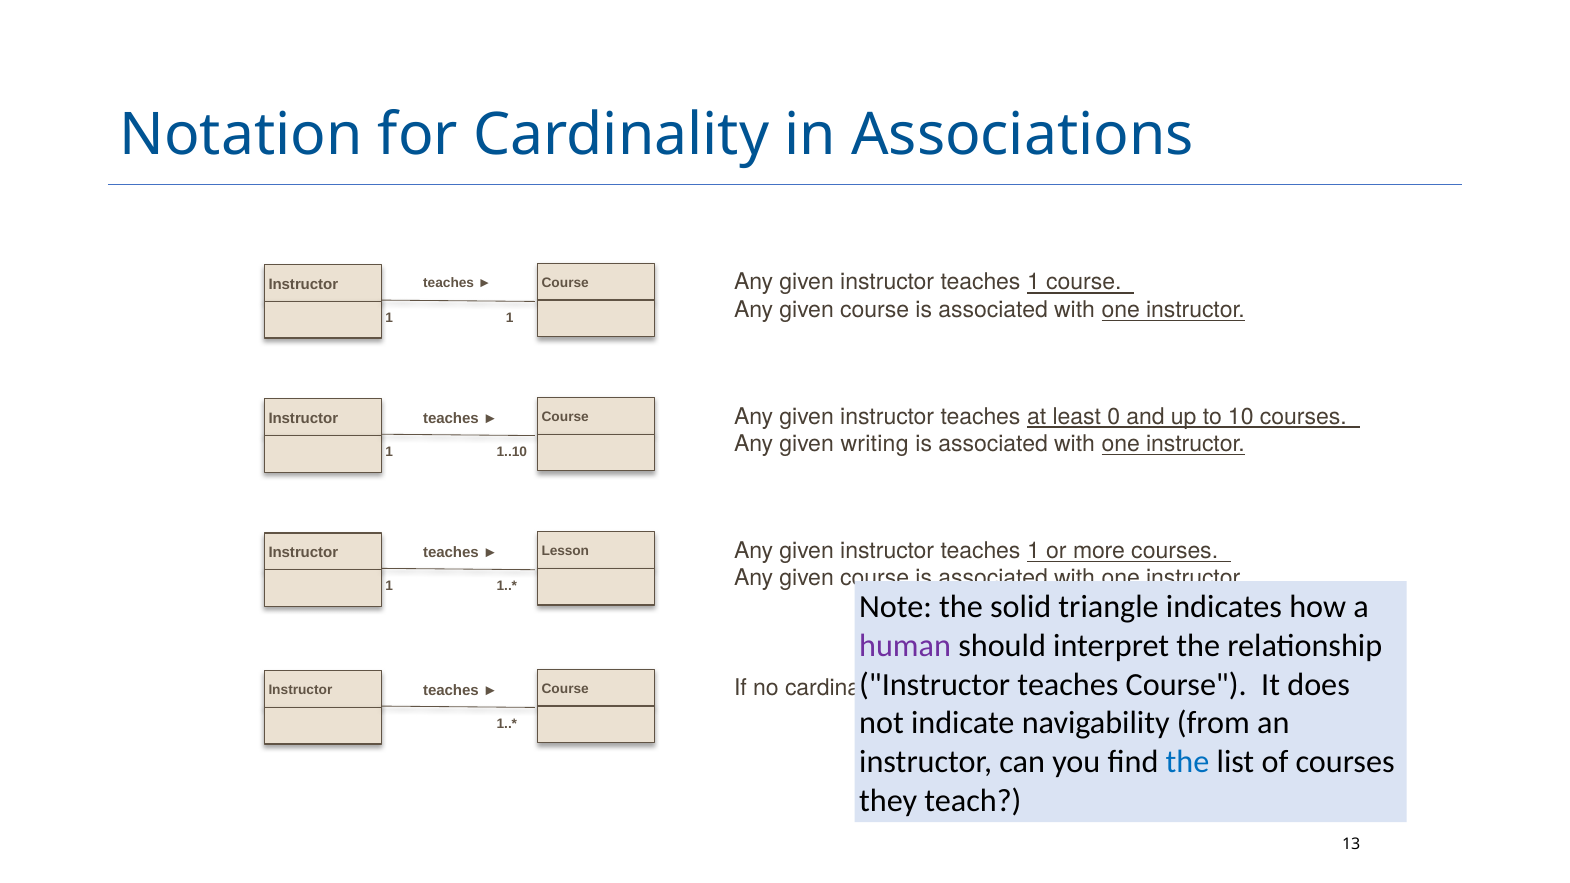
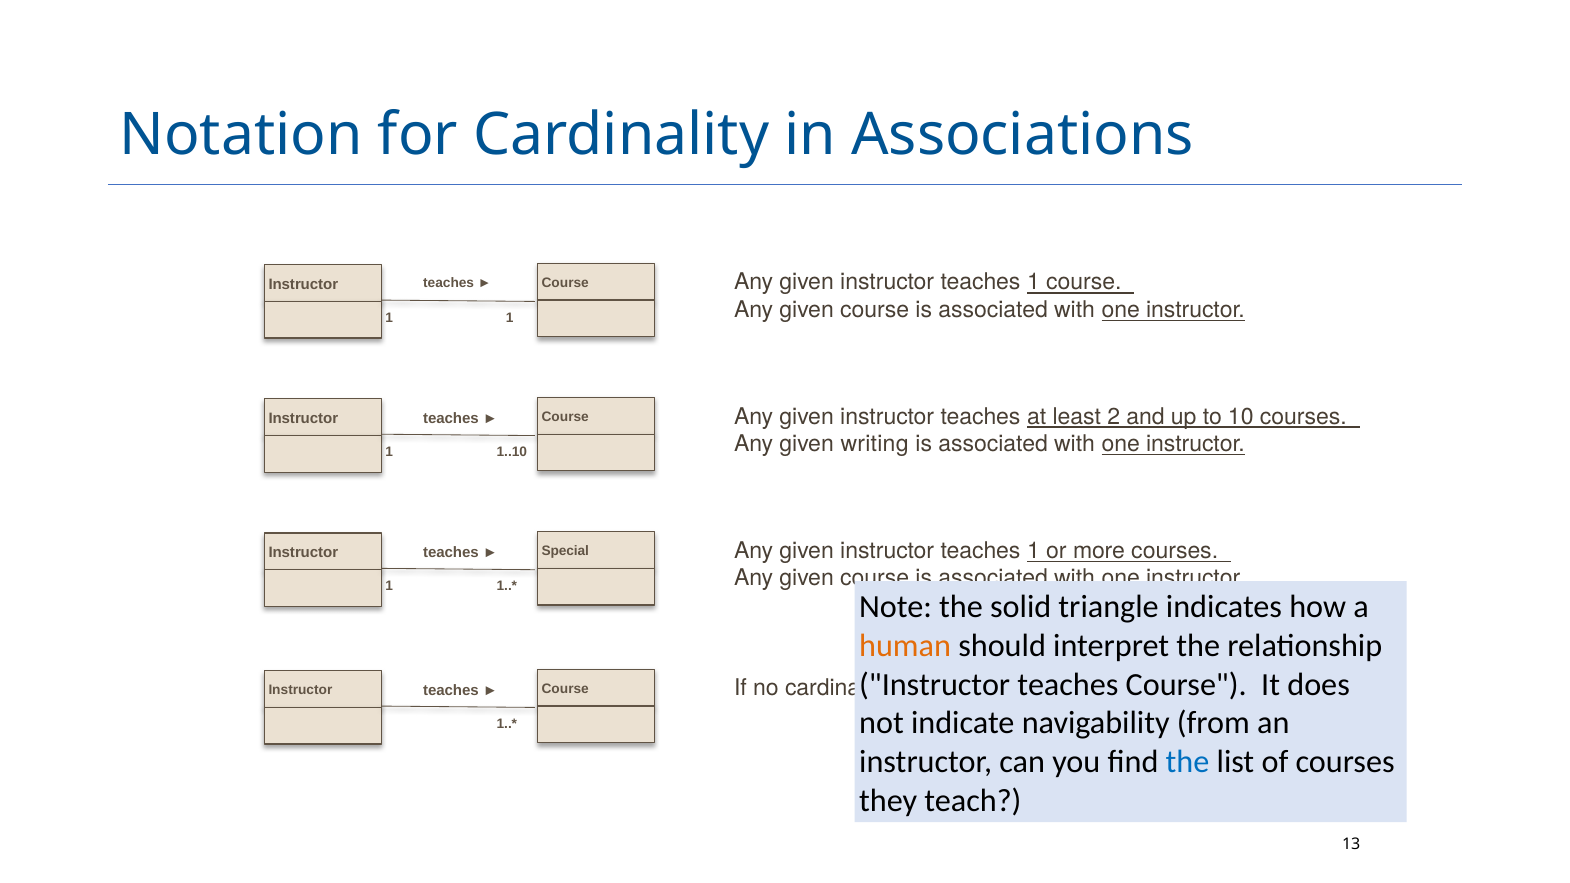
0: 0 -> 2 (1114, 416)
Lesson: Lesson -> Special (565, 551)
human colour: purple -> orange (905, 646)
